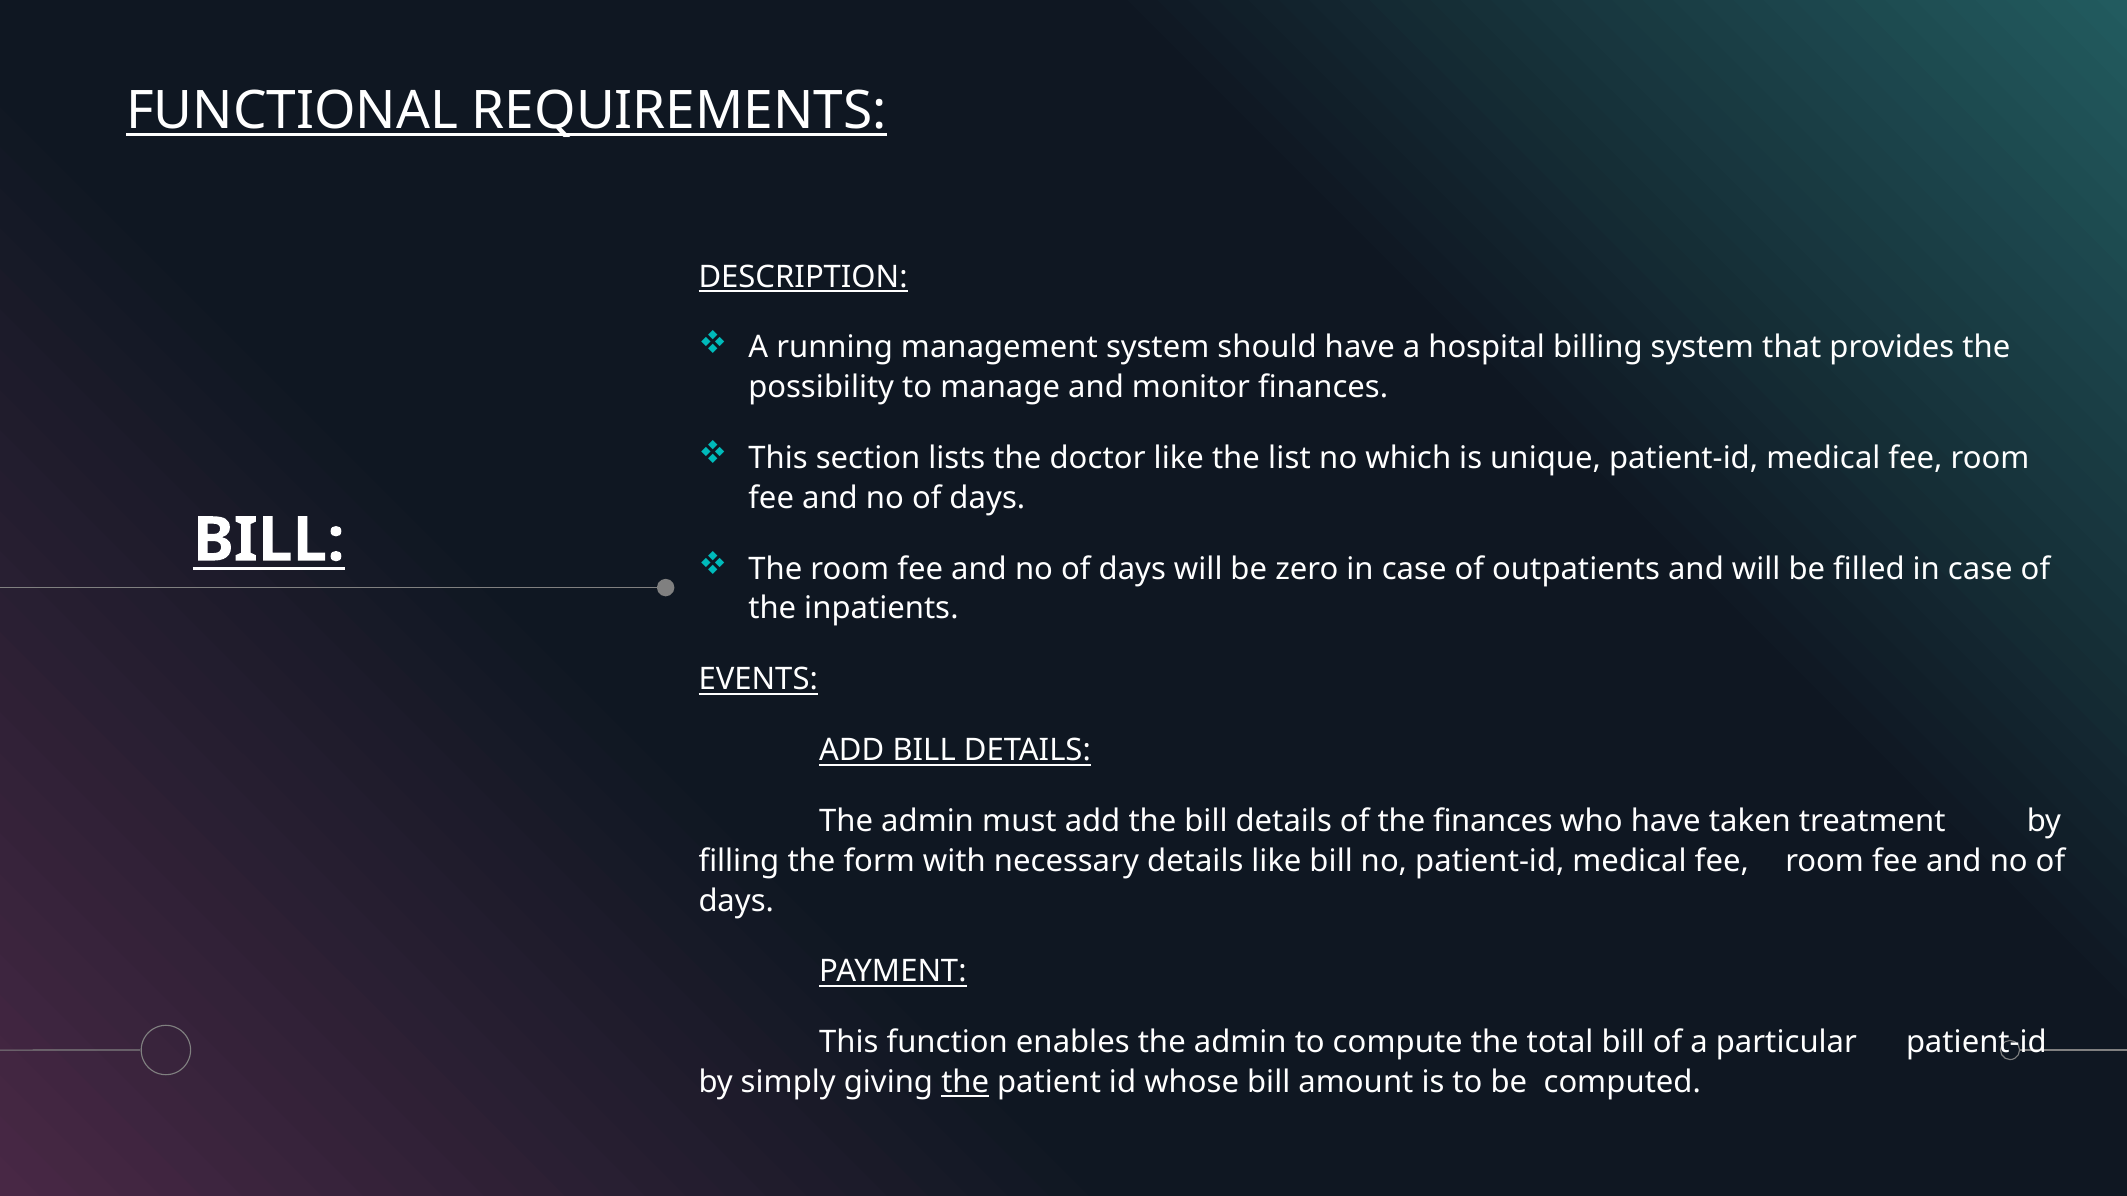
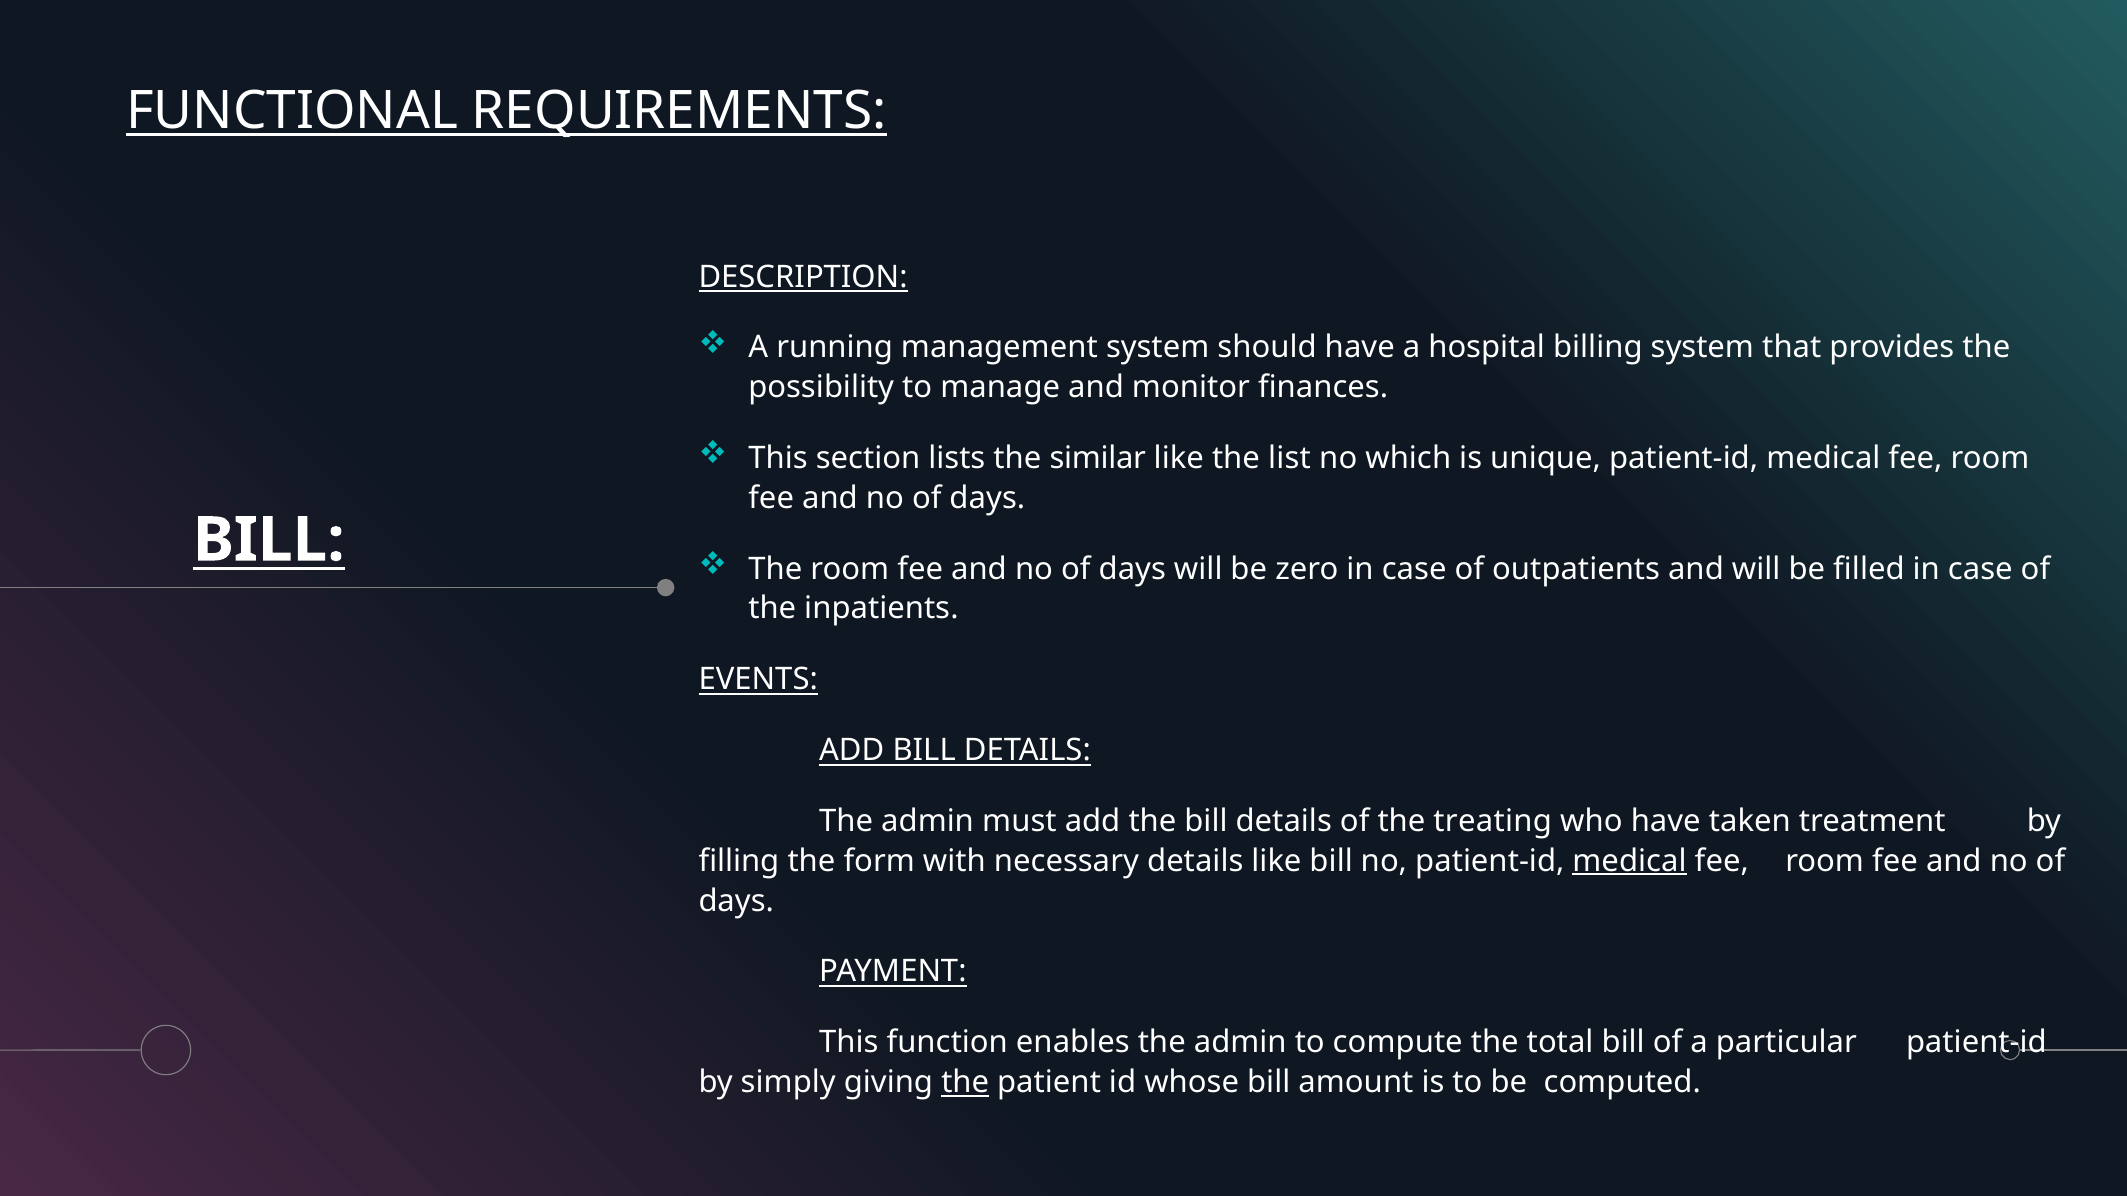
doctor: doctor -> similar (1098, 458)
the finances: finances -> treating (1493, 821)
medical underline: none -> present (1630, 861)
